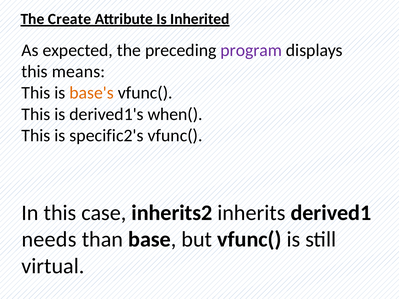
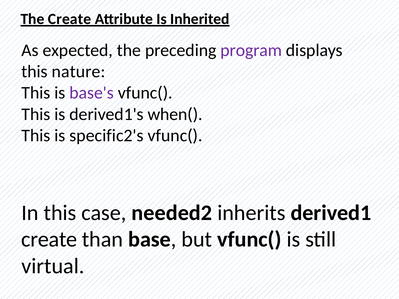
means: means -> nature (79, 72)
base's colour: orange -> purple (92, 93)
inherits2: inherits2 -> needed2 (172, 213)
needs: needs -> create (49, 240)
